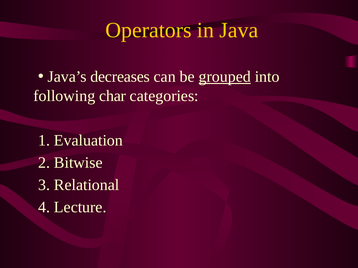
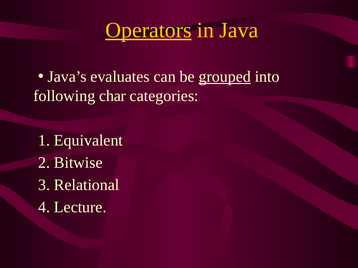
Operators underline: none -> present (148, 30)
decreases: decreases -> evaluates (120, 77)
Evaluation: Evaluation -> Equivalent (88, 141)
